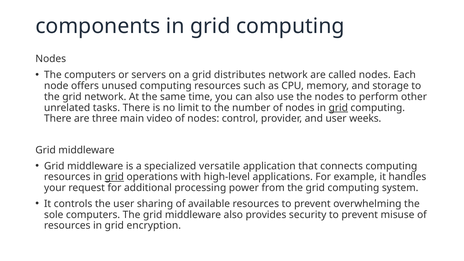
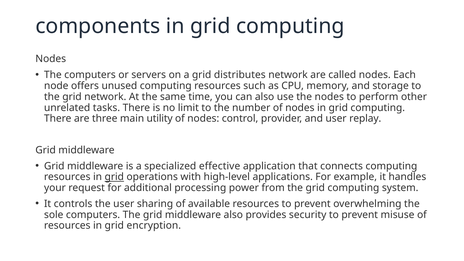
grid underline: present -> none (338, 108)
video: video -> utility (160, 119)
weeks: weeks -> replay (365, 119)
versatile: versatile -> effective (220, 166)
